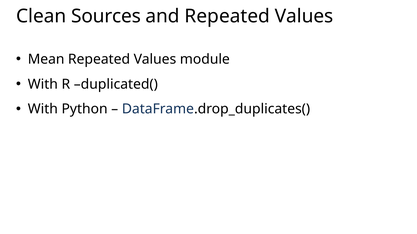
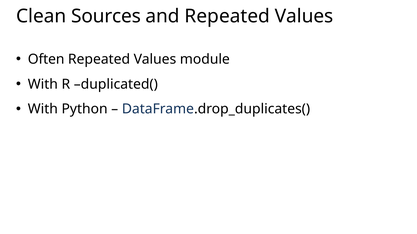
Mean: Mean -> Often (46, 59)
